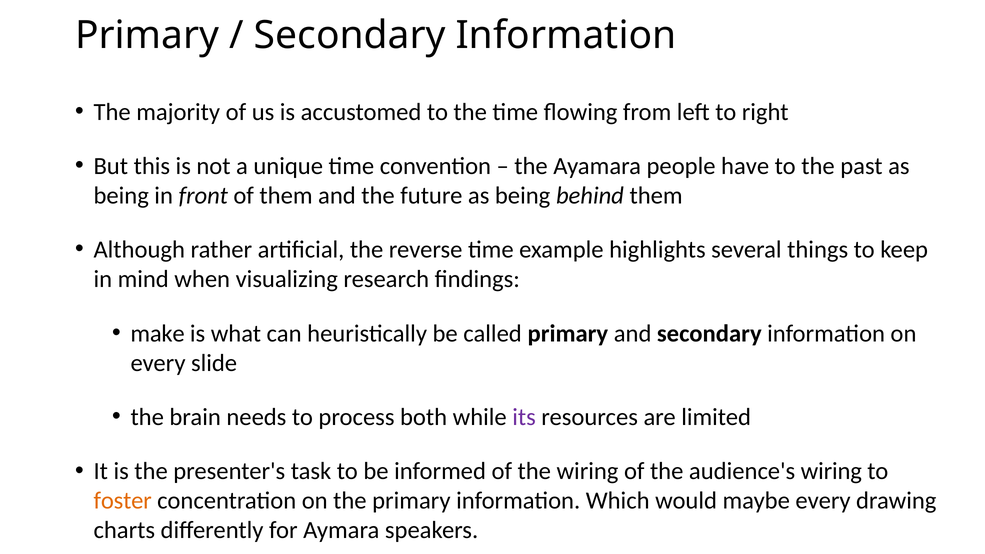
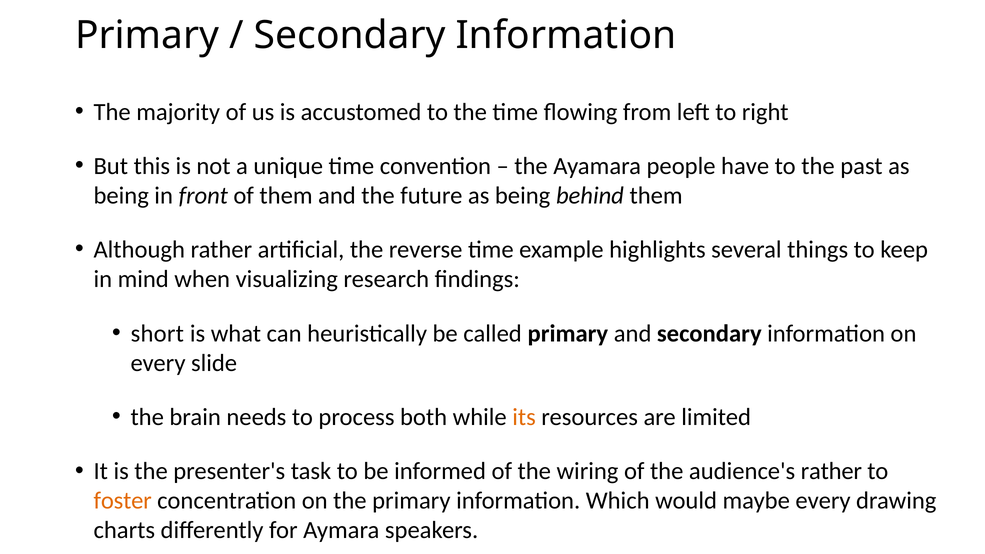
make: make -> short (157, 333)
its colour: purple -> orange (524, 417)
audience's wiring: wiring -> rather (831, 471)
